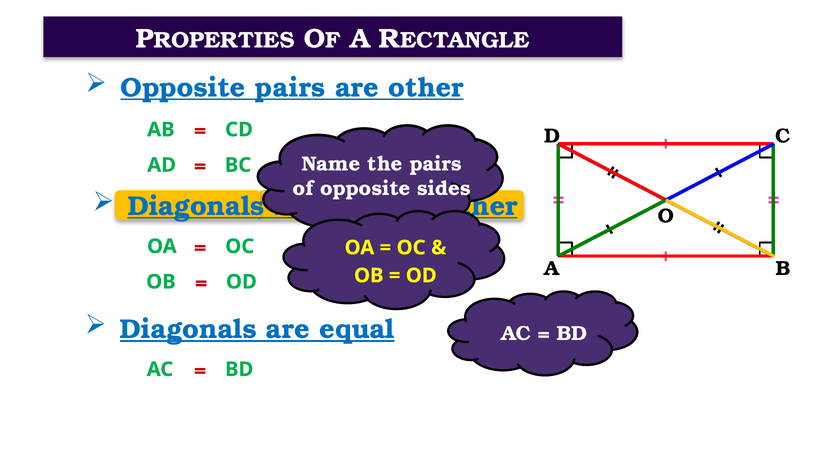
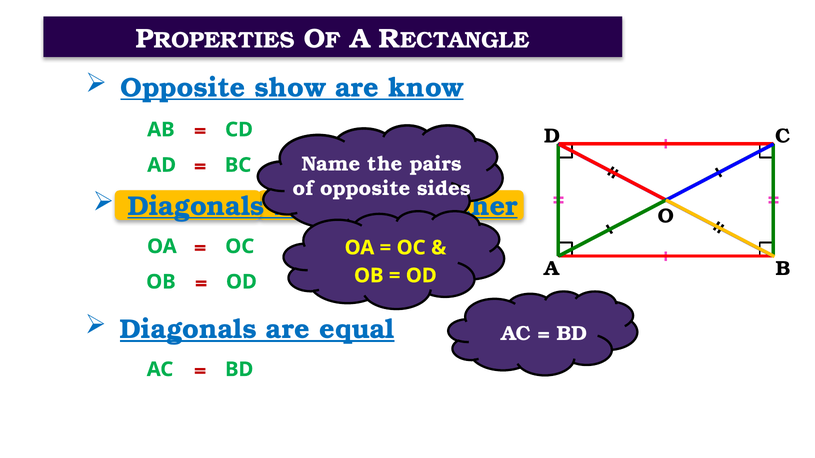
Opposite pairs: pairs -> show (290, 88)
are other: other -> know (426, 88)
